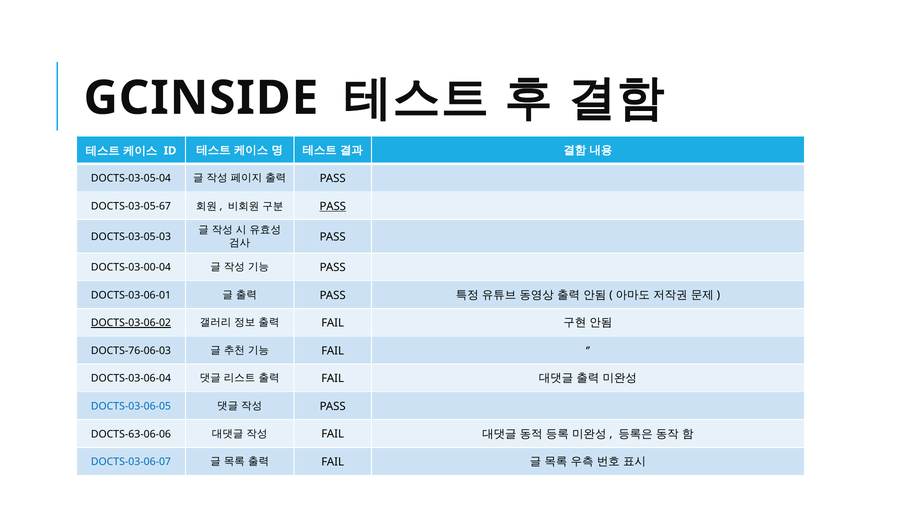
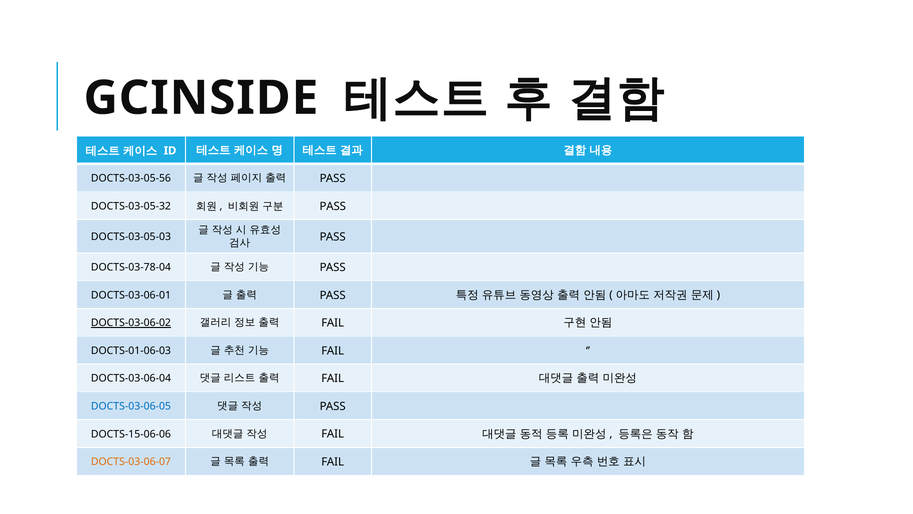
DOCTS-03-05-04: DOCTS-03-05-04 -> DOCTS-03-05-56 (131, 178)
DOCTS-03-05-67: DOCTS-03-05-67 -> DOCTS-03-05-32 (131, 206)
PASS underline: present -> none (333, 206)
DOCTS-03-00-04: DOCTS-03-00-04 -> DOCTS-03-78-04 (131, 267)
DOCTS-76-06-03: DOCTS-76-06-03 -> DOCTS-01-06-03 (131, 350)
DOCTS-63-06-06: DOCTS-63-06-06 -> DOCTS-15-06-06 (131, 434)
DOCTS-03-06-07 colour: blue -> orange (131, 461)
